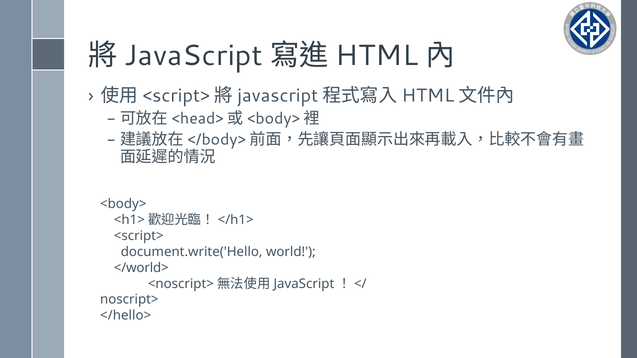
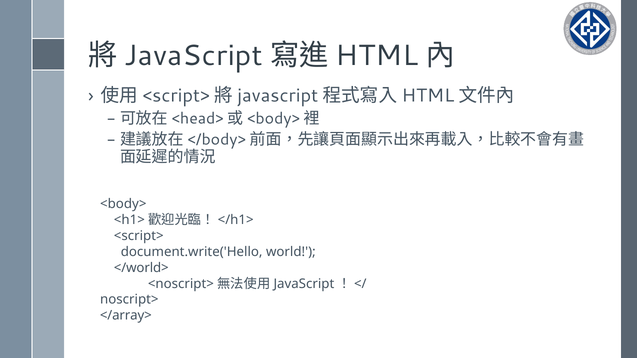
</hello>: </hello> -> </array> (126, 316)
